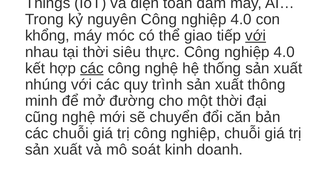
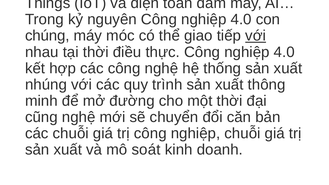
khổng: khổng -> chúng (47, 36)
siêu: siêu -> điều (127, 52)
các underline: present -> none (92, 68)
